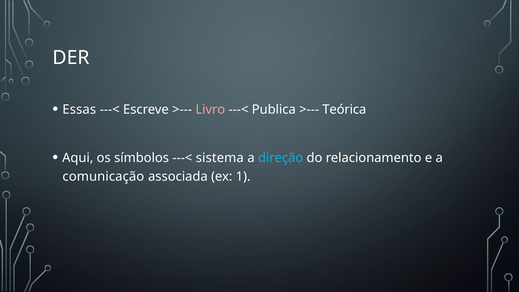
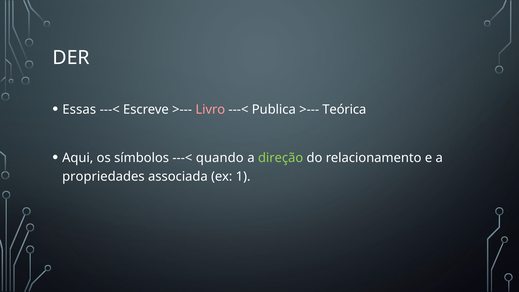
sistema: sistema -> quando (220, 158)
direção colour: light blue -> light green (281, 158)
comunicação: comunicação -> propriedades (103, 176)
